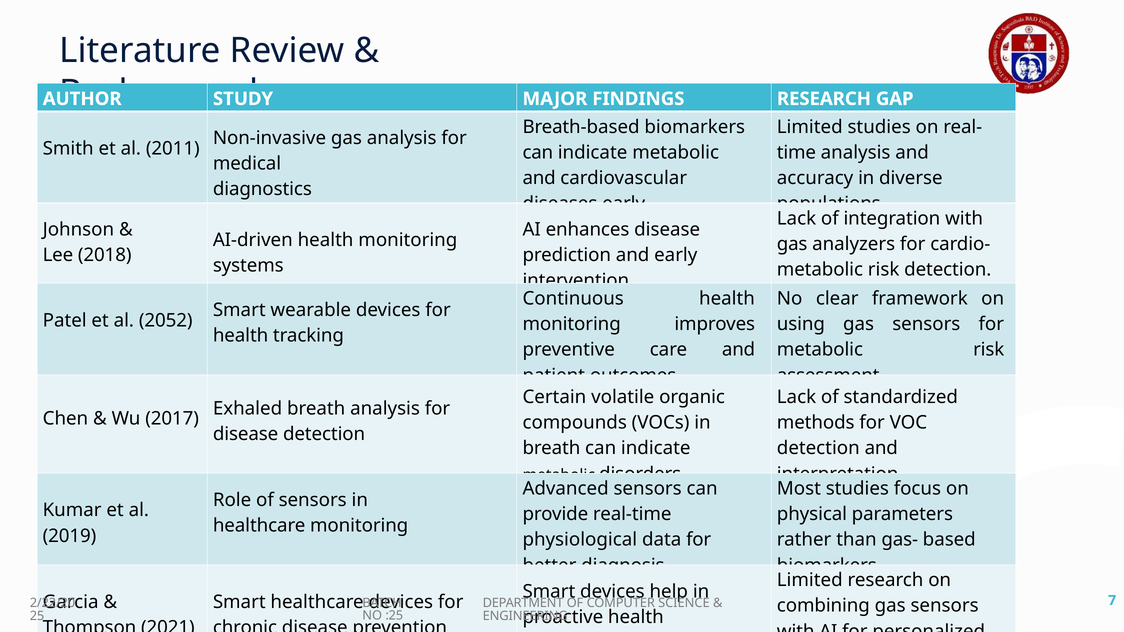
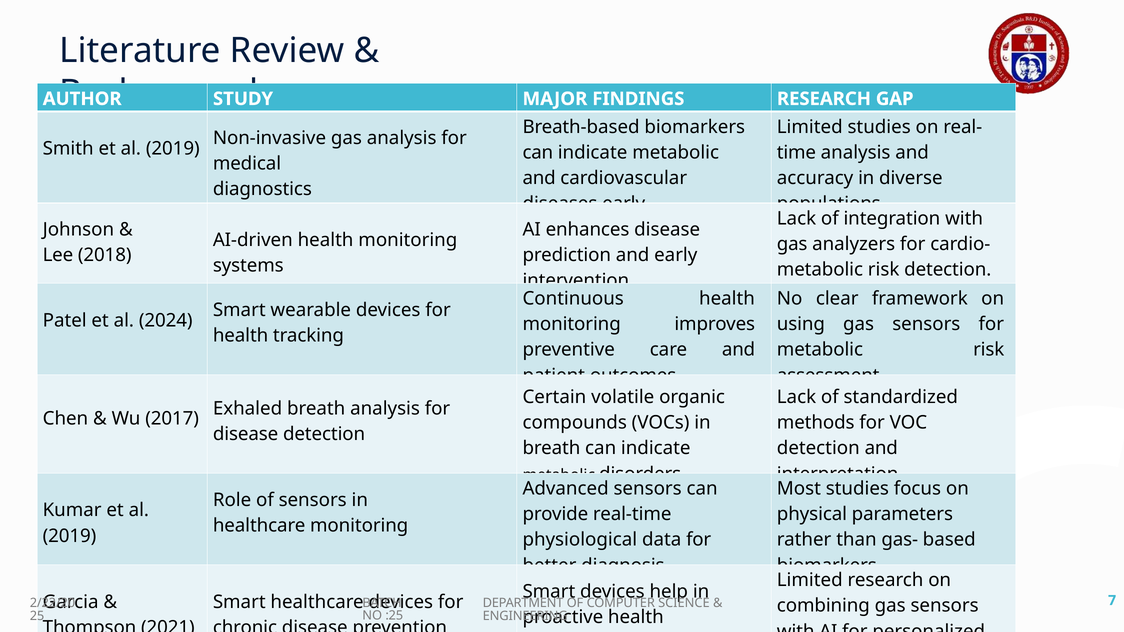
Smith et al 2011: 2011 -> 2019 (173, 149)
2052: 2052 -> 2024 (166, 320)
